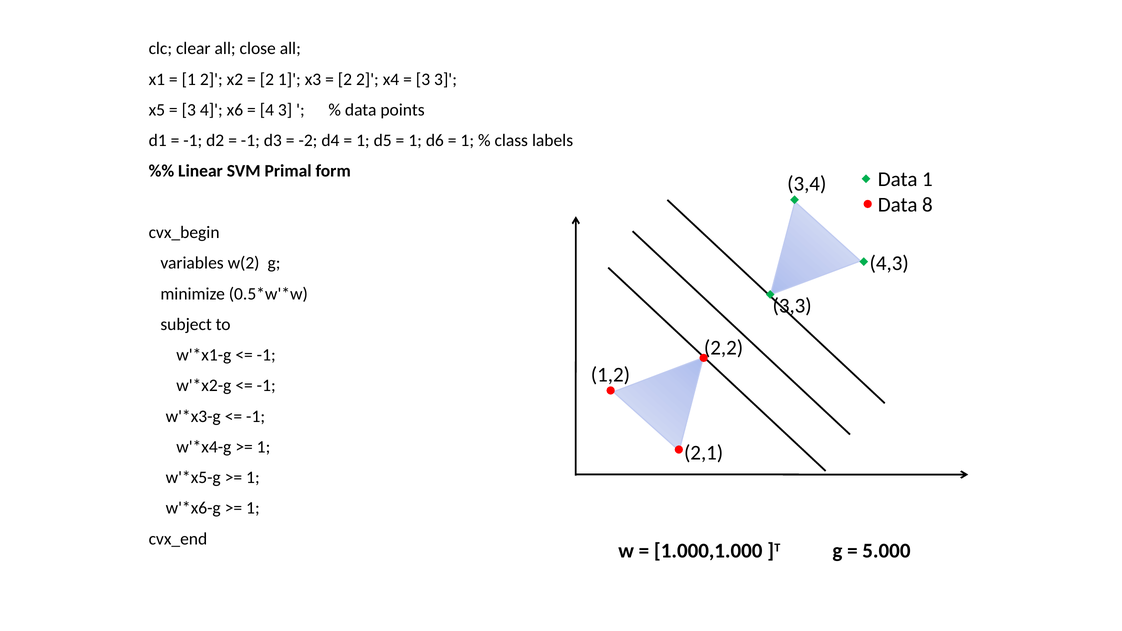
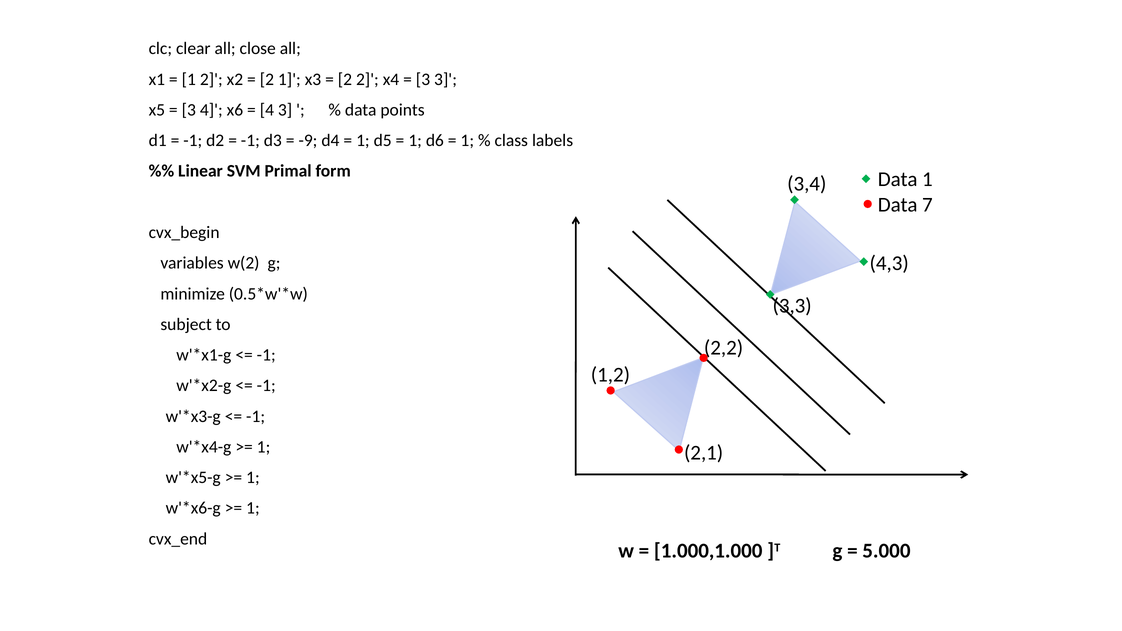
-2: -2 -> -9 (308, 141)
8: 8 -> 7 (927, 205)
